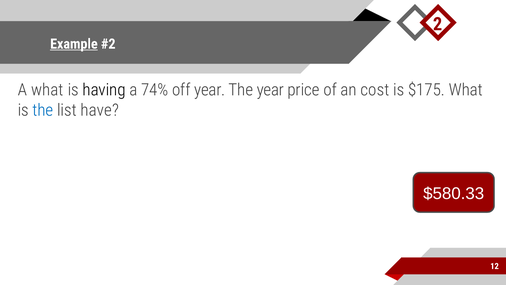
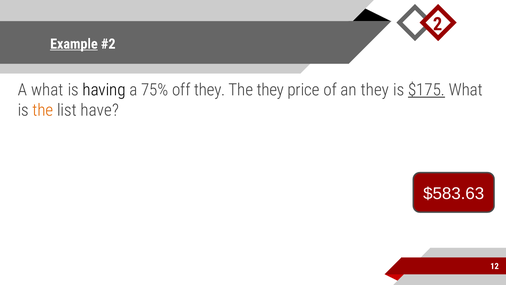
74%: 74% -> 75% (155, 90)
off year: year -> they (210, 90)
The year: year -> they (270, 90)
an cost: cost -> they (375, 90)
$175 underline: none -> present (427, 90)
the colour: blue -> orange (43, 110)
$580.33: $580.33 -> $583.63 (454, 193)
